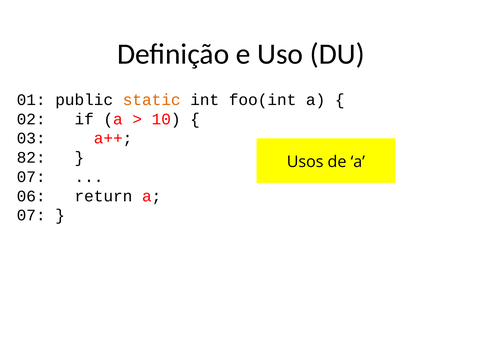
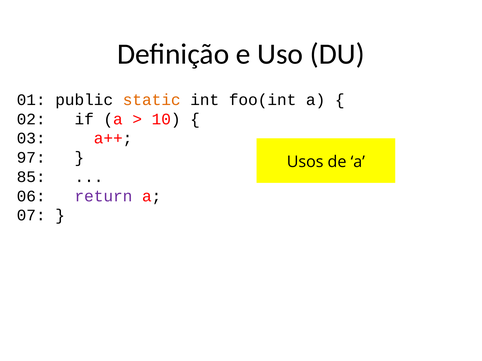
82: 82 -> 97 (31, 158)
07: 07 -> 85 (31, 177)
return colour: black -> purple (103, 196)
